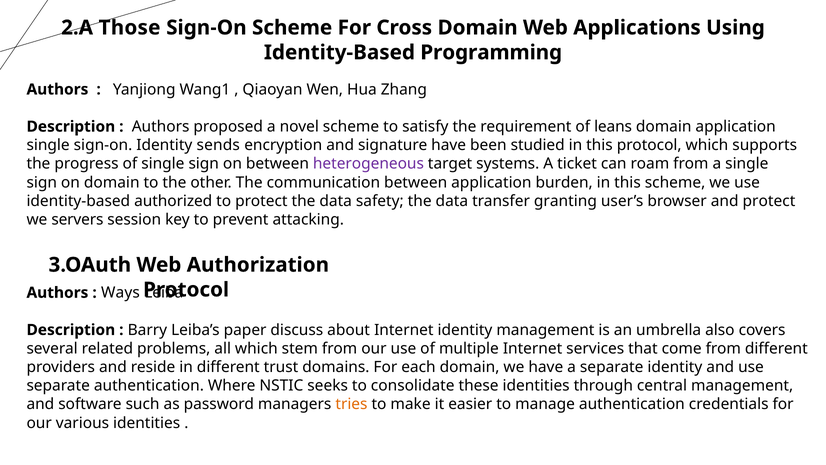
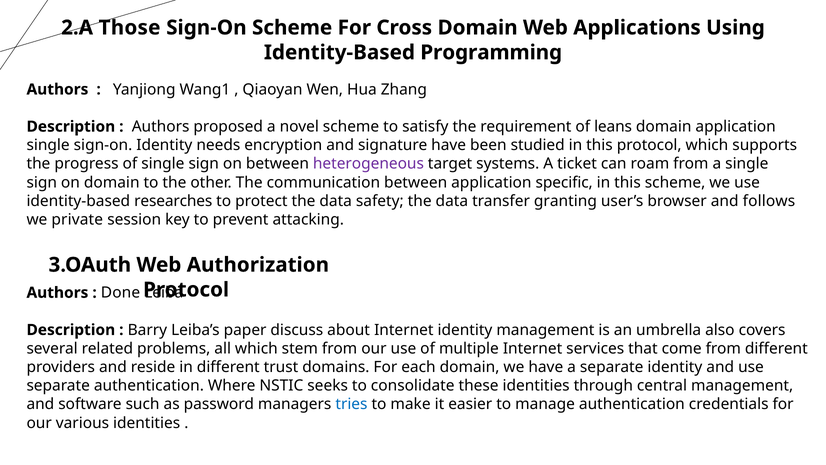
sends: sends -> needs (218, 145)
burden: burden -> specific (564, 182)
authorized: authorized -> researches (173, 201)
and protect: protect -> follows (769, 201)
servers: servers -> private (77, 219)
Ways: Ways -> Done (120, 292)
tries colour: orange -> blue (351, 404)
